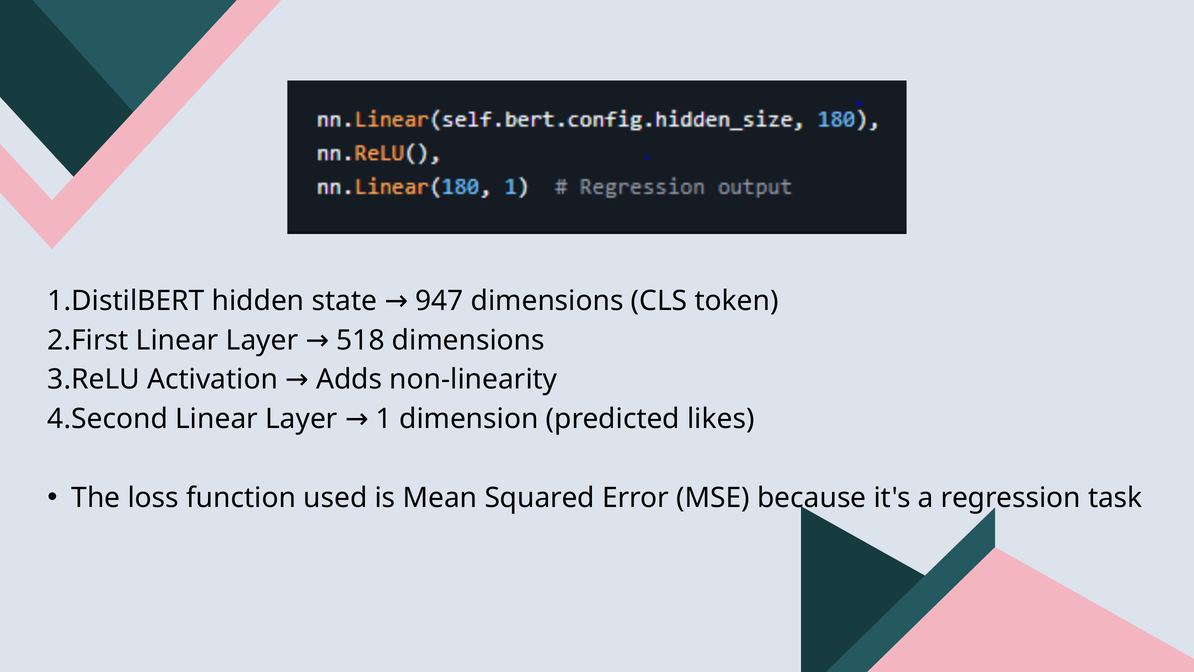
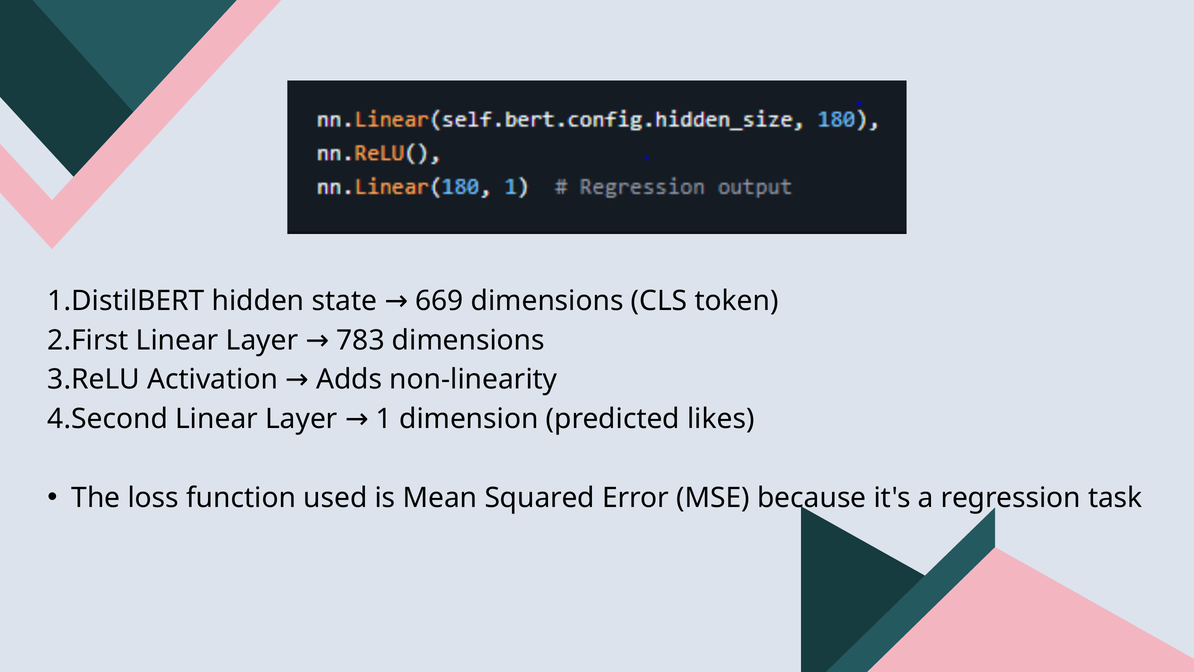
947: 947 -> 669 (439, 301)
518: 518 -> 783 (361, 340)
